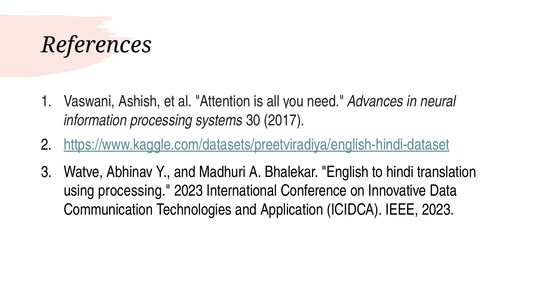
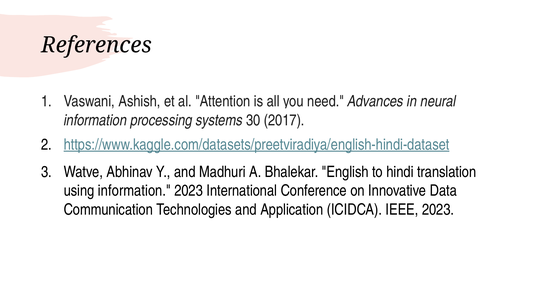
using processing: processing -> information (134, 191)
